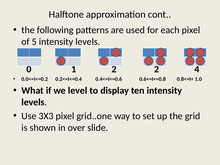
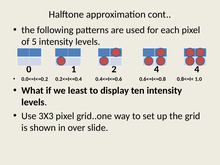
2 2: 2 -> 4 (157, 69)
level: level -> least (78, 91)
